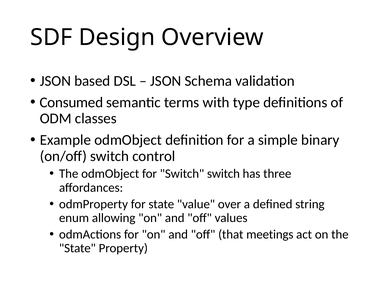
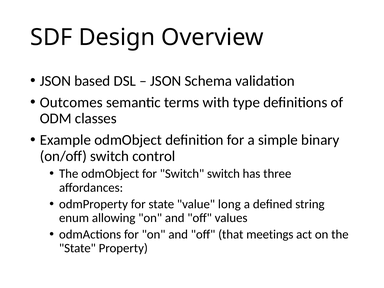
Consumed: Consumed -> Outcomes (71, 102)
over: over -> long (229, 204)
